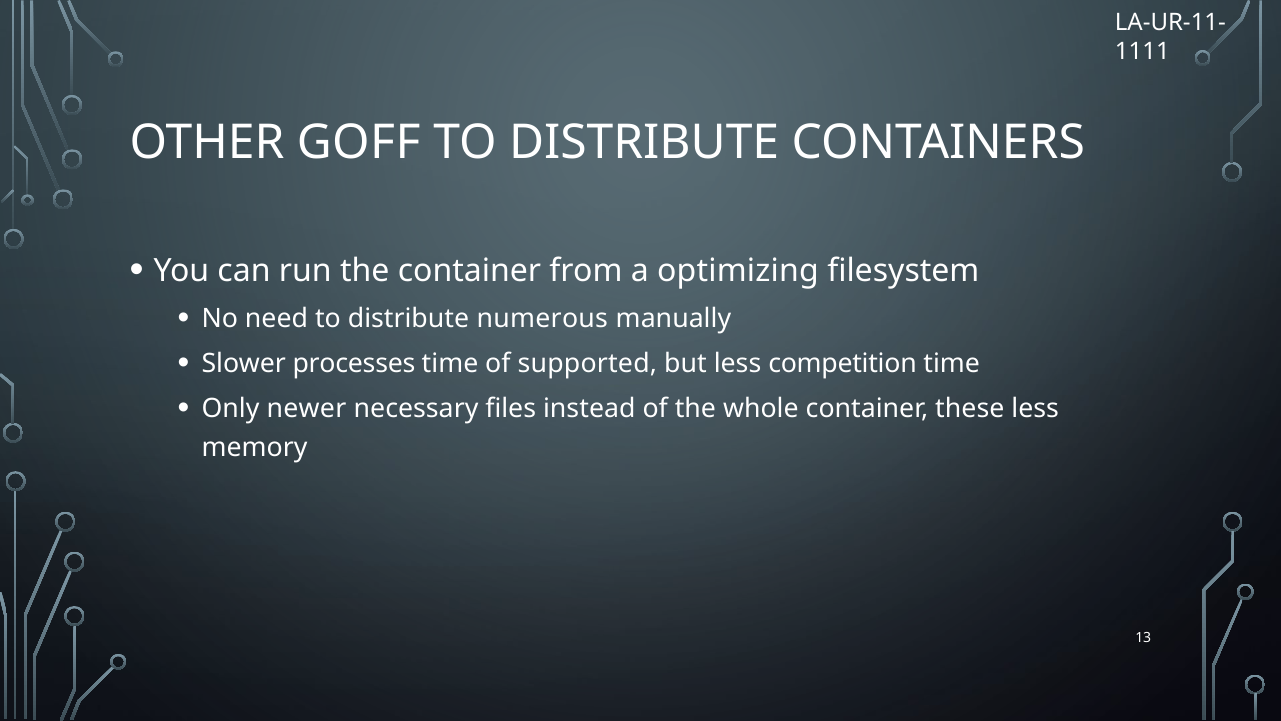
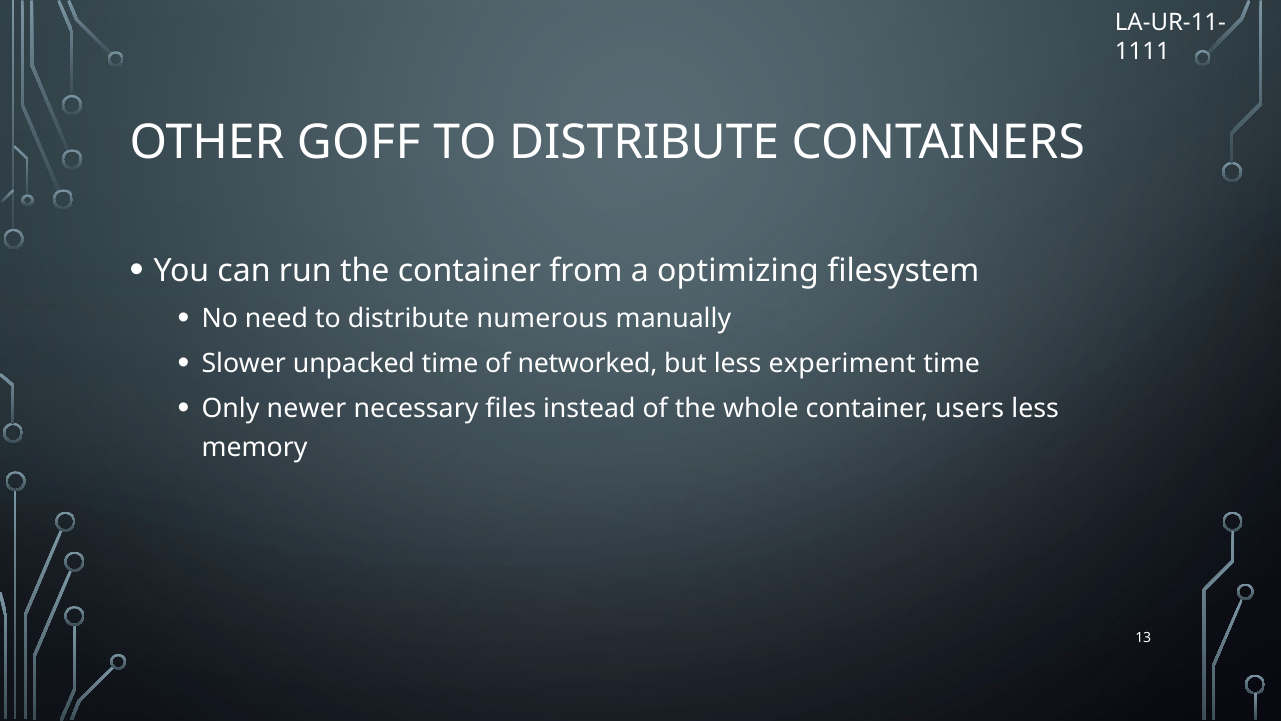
processes: processes -> unpacked (354, 363)
supported: supported -> networked (588, 363)
competition: competition -> experiment (842, 363)
these: these -> users (970, 409)
